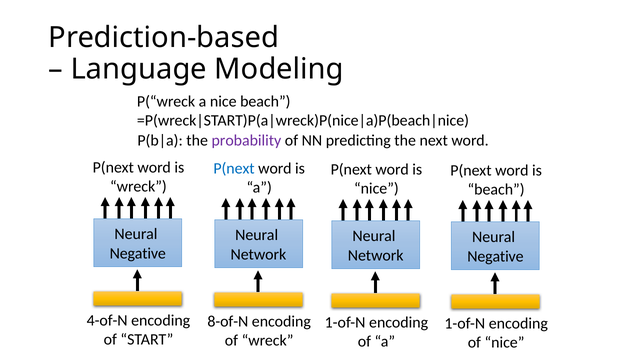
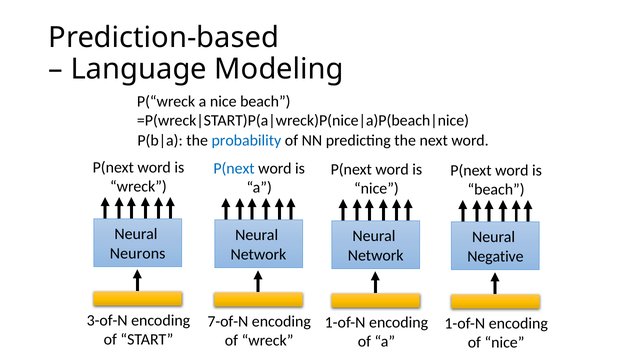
probability colour: purple -> blue (246, 140)
Negative: Negative -> Neurons (138, 253)
4-of-N: 4-of-N -> 3-of-N (107, 320)
8-of-N: 8-of-N -> 7-of-N (228, 321)
